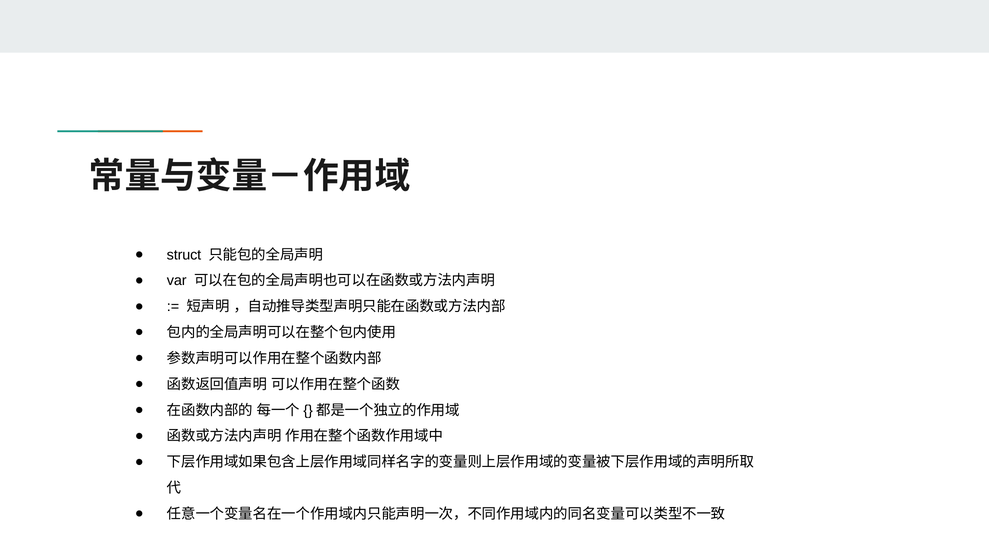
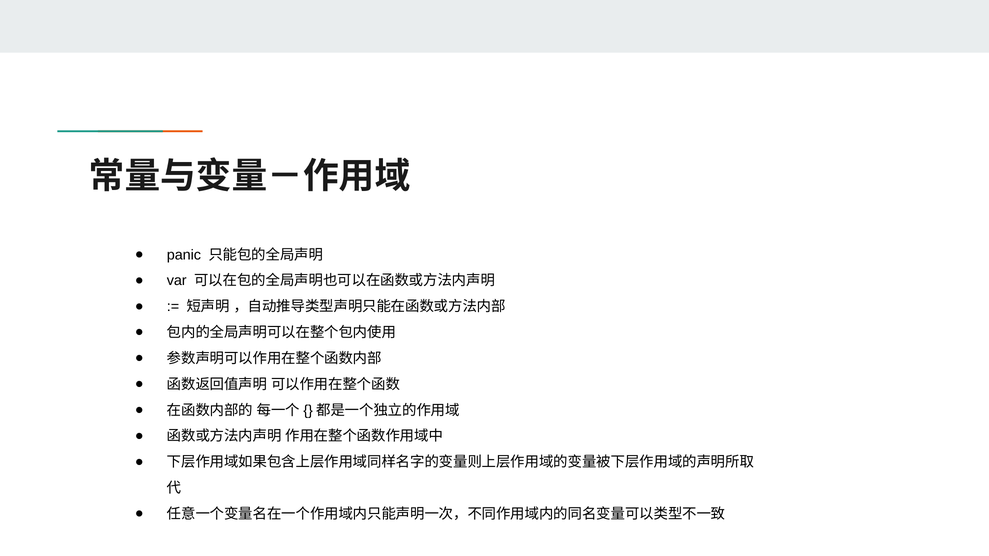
struct: struct -> panic (184, 255)
